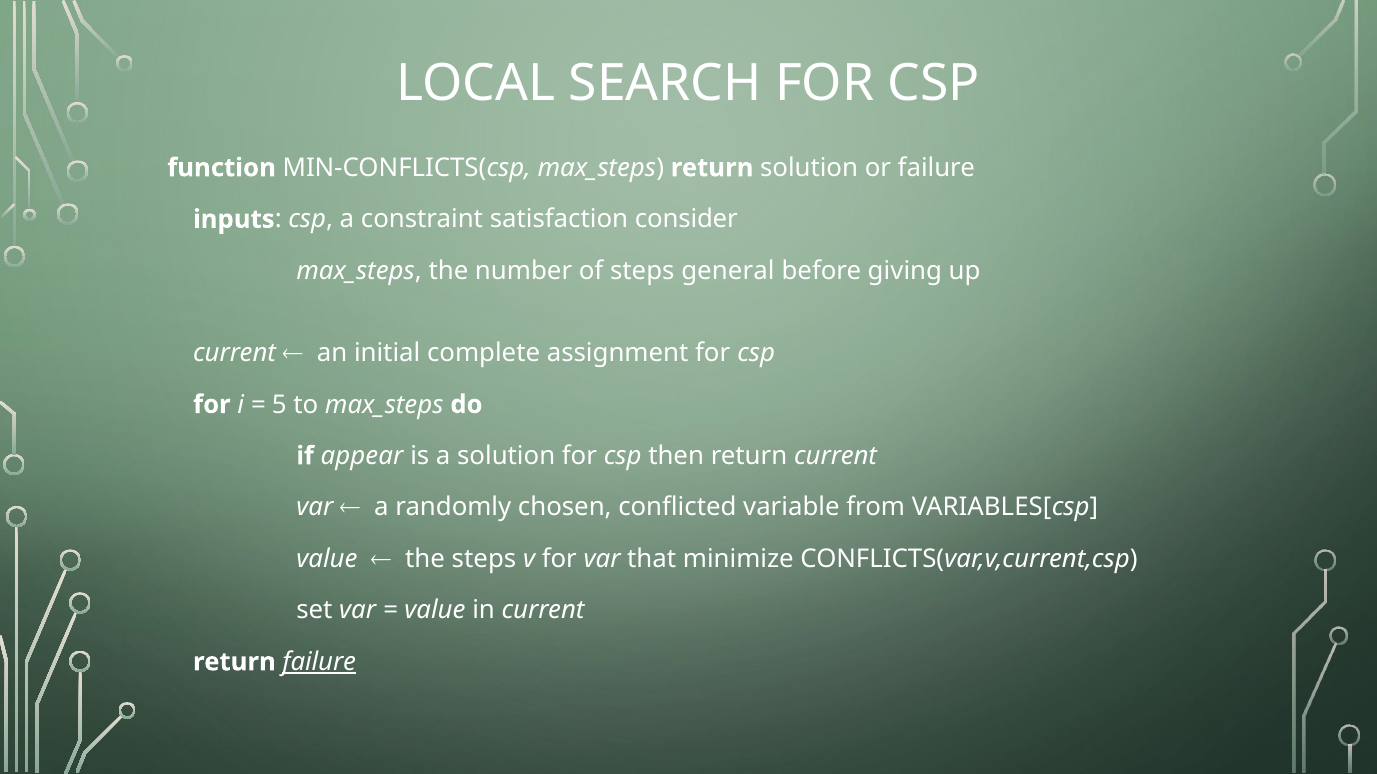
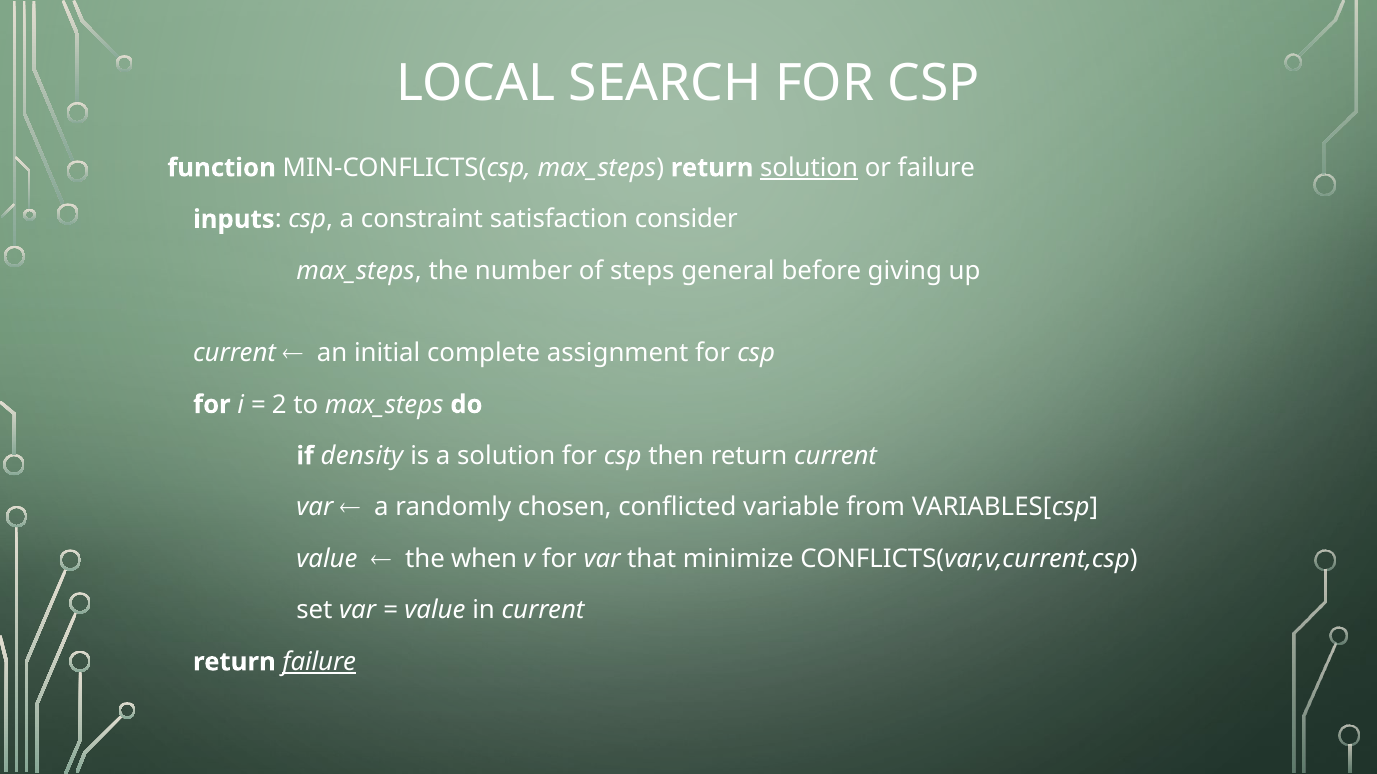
solution underline: none -> present (809, 168)
5: 5 -> 2 (279, 405)
appear: appear -> density (362, 456)
the steps: steps -> when (484, 559)
